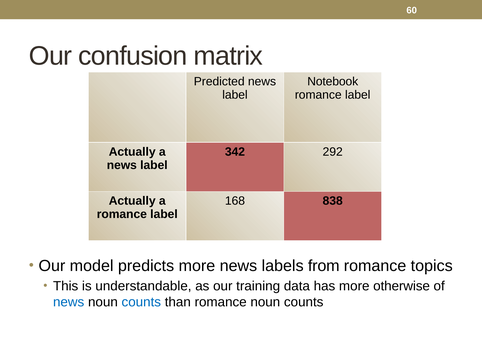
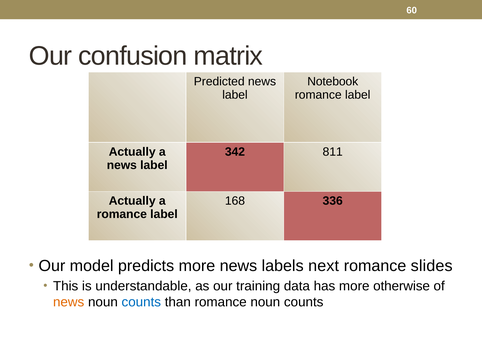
292: 292 -> 811 (333, 152)
838: 838 -> 336 (333, 201)
from: from -> next (324, 266)
topics: topics -> slides (432, 266)
news colour: blue -> orange (69, 302)
